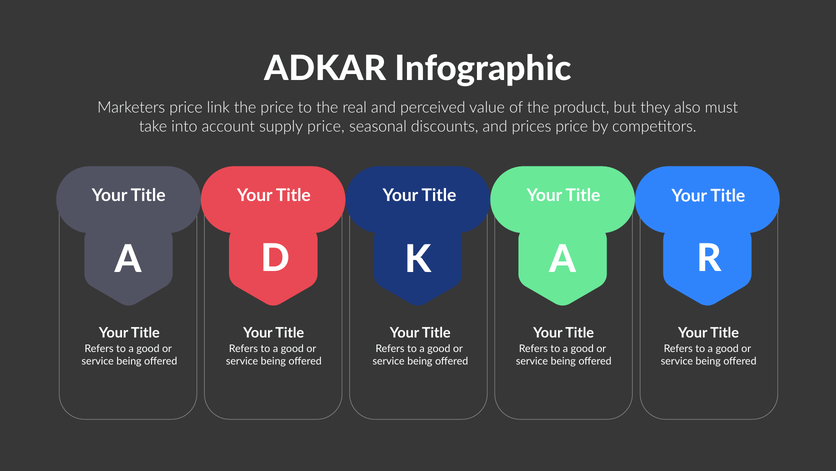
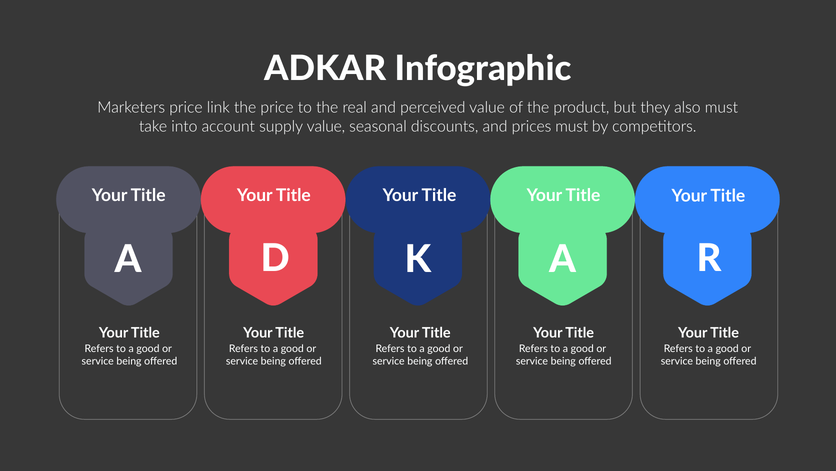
supply price: price -> value (326, 126)
prices price: price -> must (572, 126)
